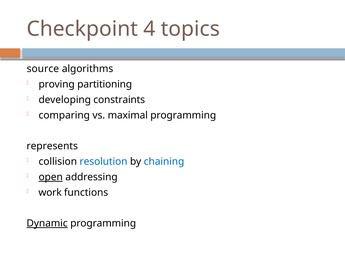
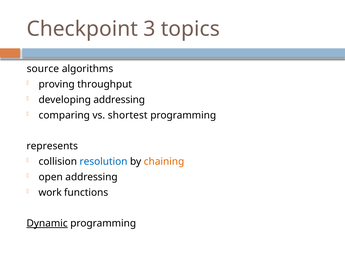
4: 4 -> 3 (149, 29)
partitioning: partitioning -> throughput (105, 84)
developing constraints: constraints -> addressing (119, 100)
maximal: maximal -> shortest (128, 115)
chaining colour: blue -> orange (164, 161)
open underline: present -> none (51, 177)
